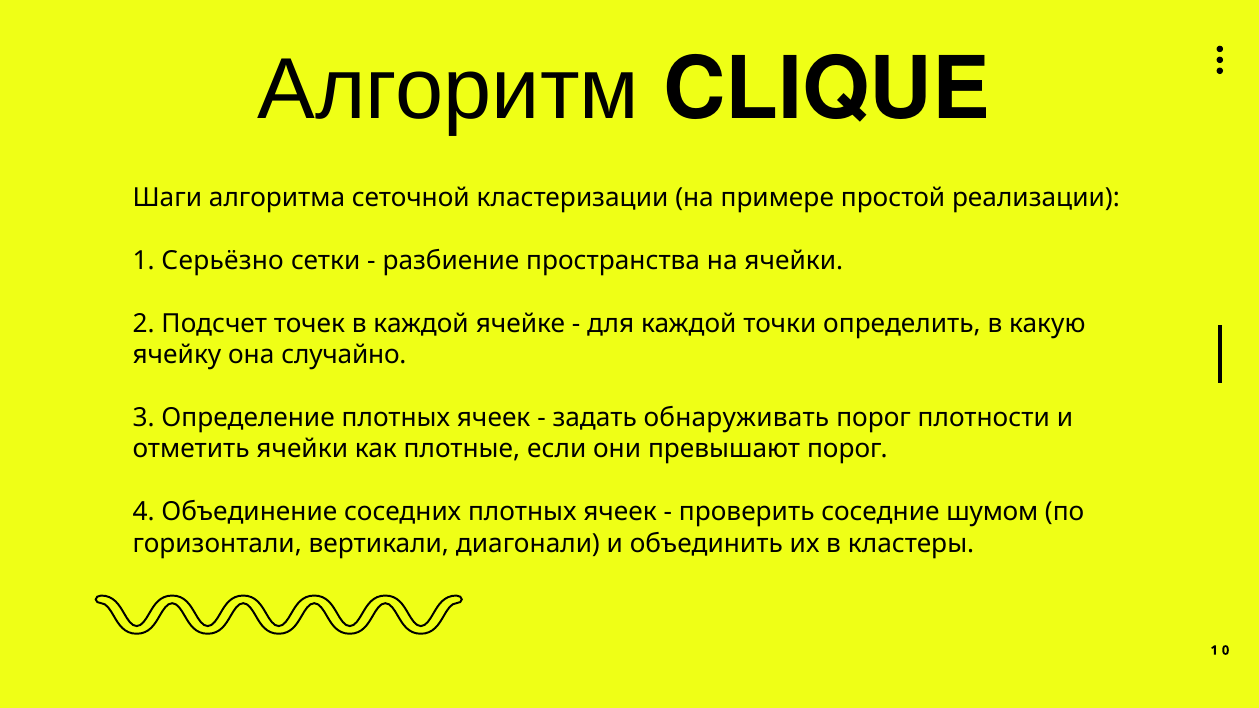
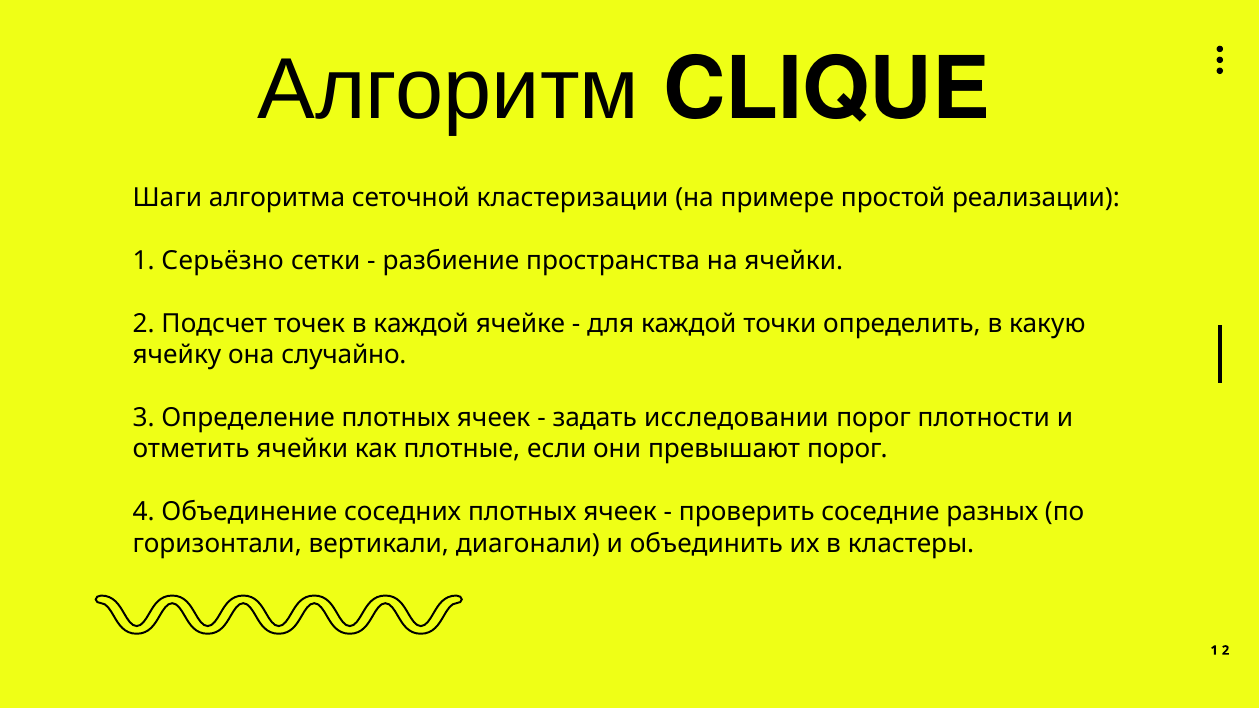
обнаруживать: обнаруживать -> исследовании (736, 418)
шумом: шумом -> разных (992, 512)
1 0: 0 -> 2 (1226, 651)
